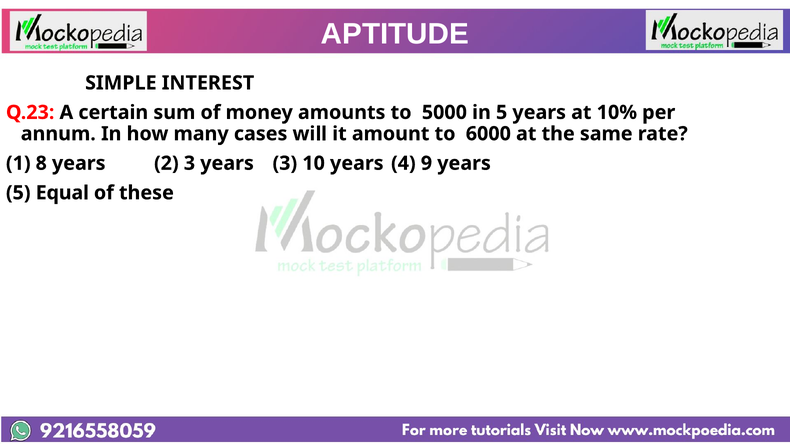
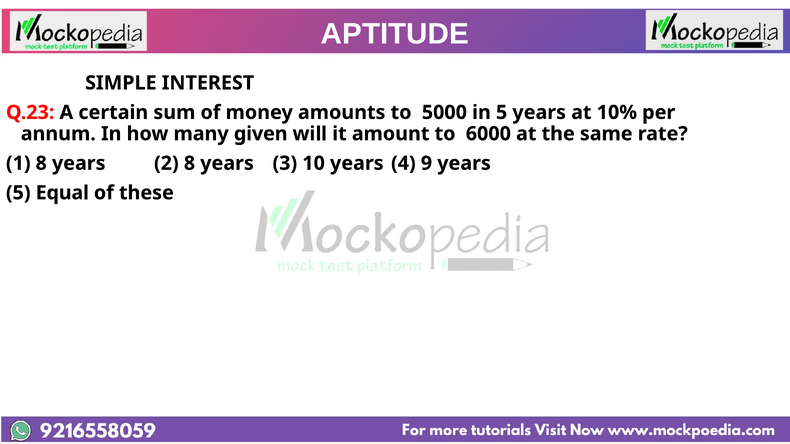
cases: cases -> given (261, 134)
2 3: 3 -> 8 (189, 163)
